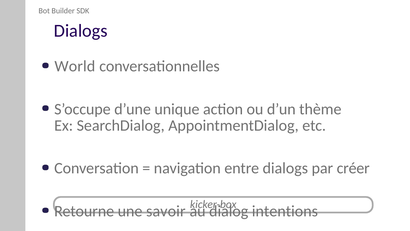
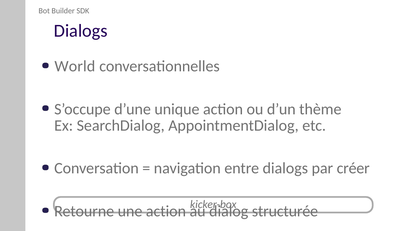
une savoir: savoir -> action (166, 211)
intentions: intentions -> structurée (285, 211)
